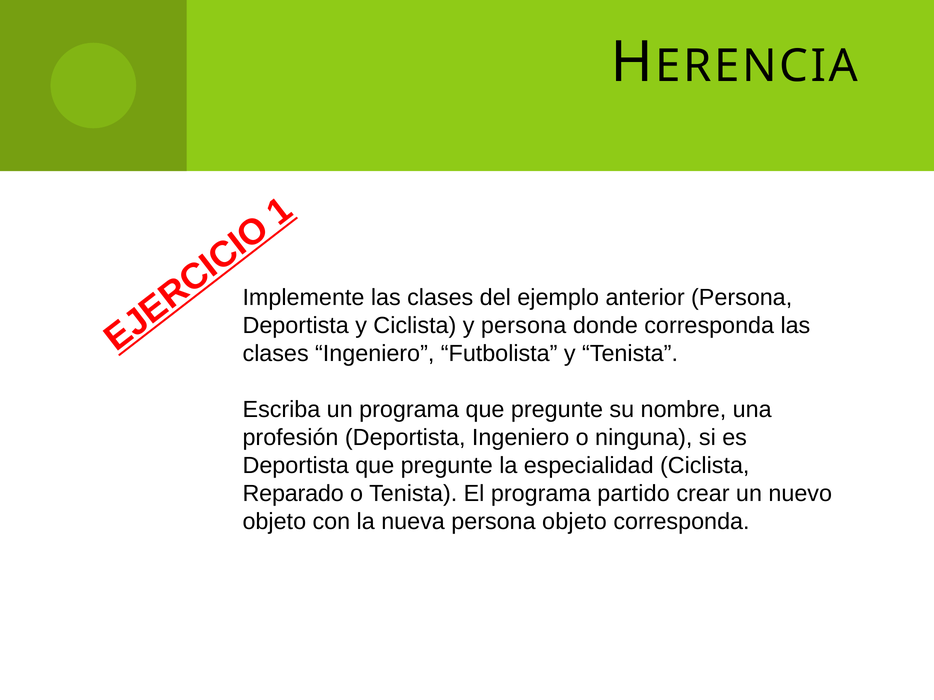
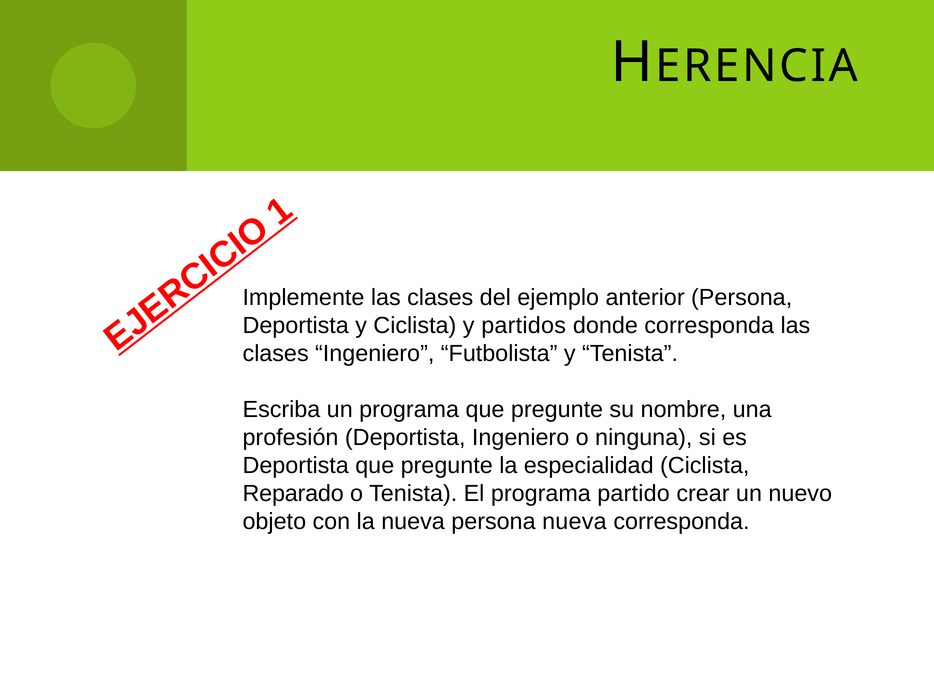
y persona: persona -> partidos (524, 326)
persona objeto: objeto -> nueva (574, 522)
